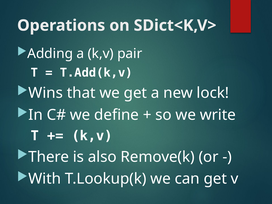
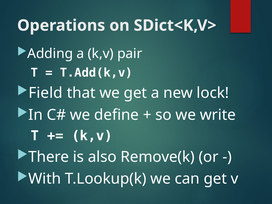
Wins: Wins -> Field (46, 93)
